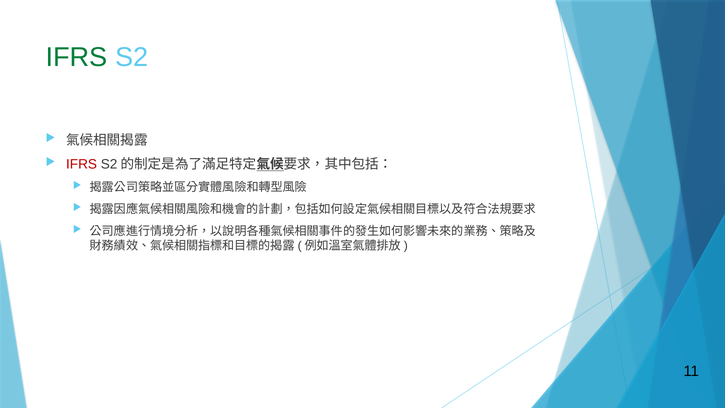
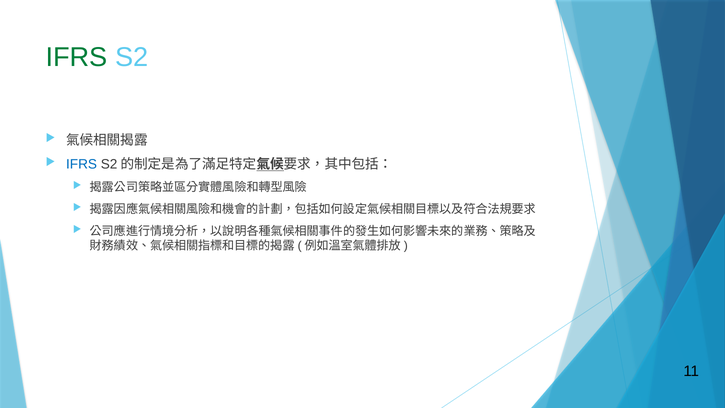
IFRS colour: red -> blue (82, 164)
